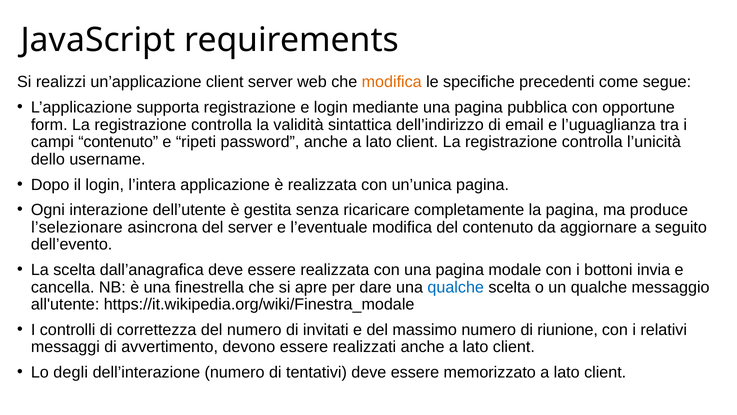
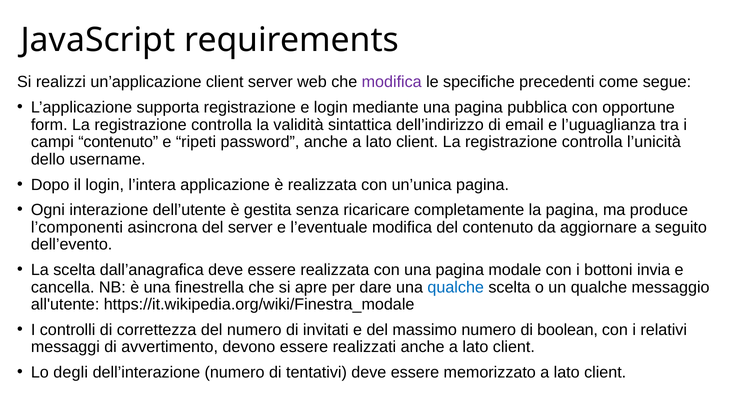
modifica colour: orange -> purple (392, 82)
l’selezionare: l’selezionare -> l’componenti (77, 227)
riunione: riunione -> boolean (568, 329)
